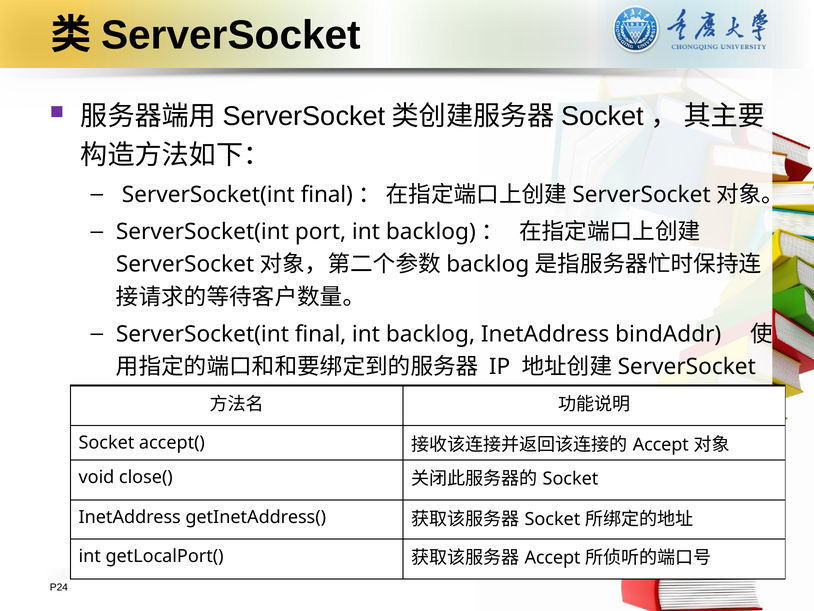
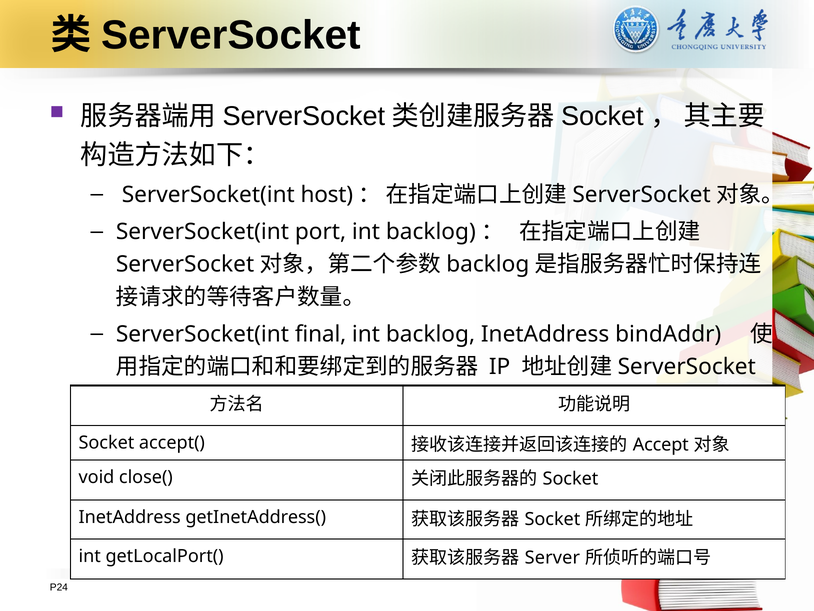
final: final -> host (327, 195)
Accept: Accept -> Server (552, 557)
